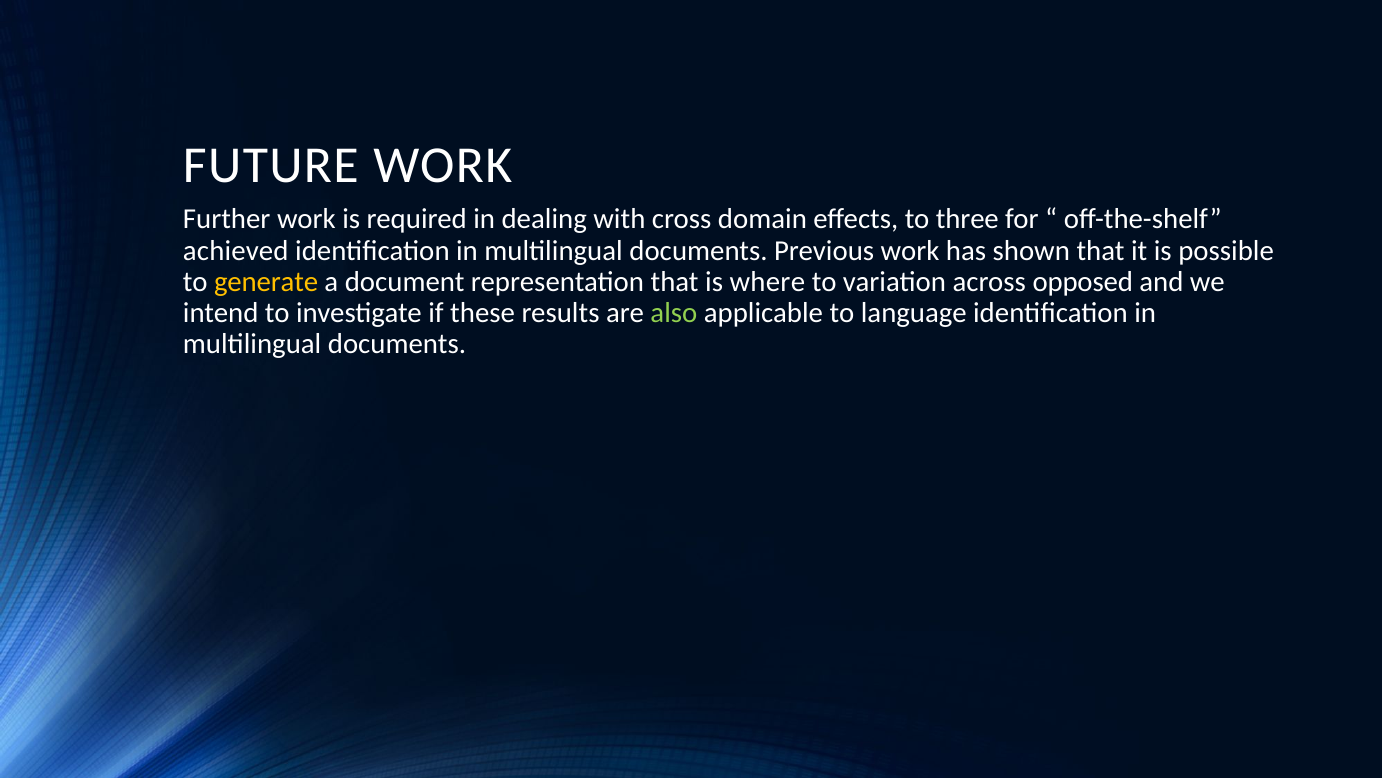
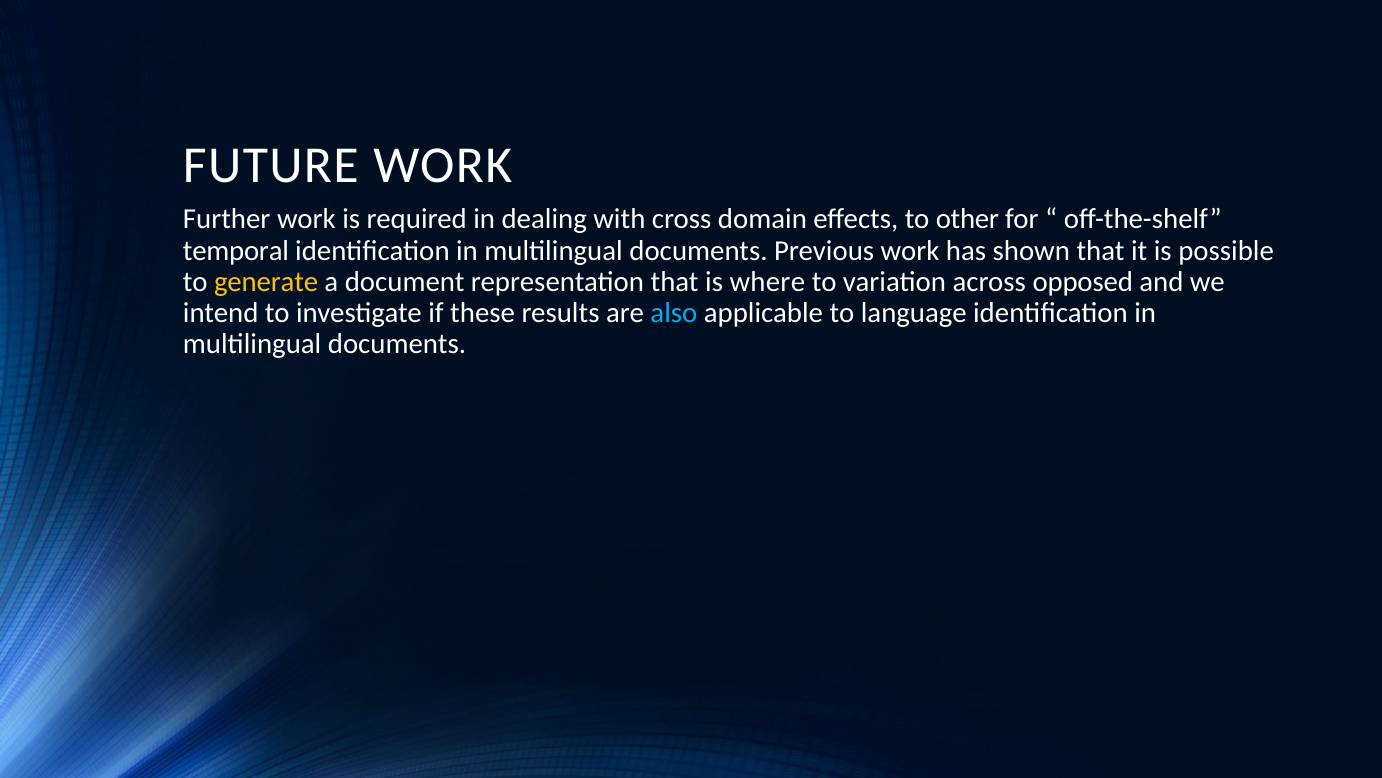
three: three -> other (967, 219)
achieved: achieved -> temporal (236, 250)
also colour: light green -> light blue (674, 313)
